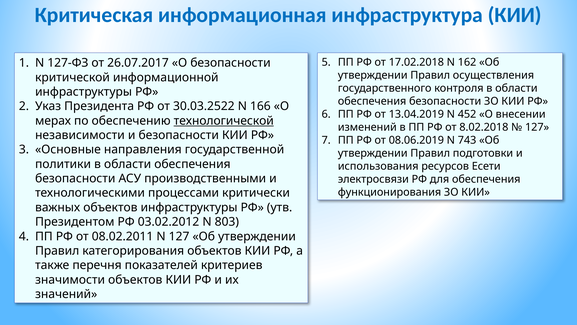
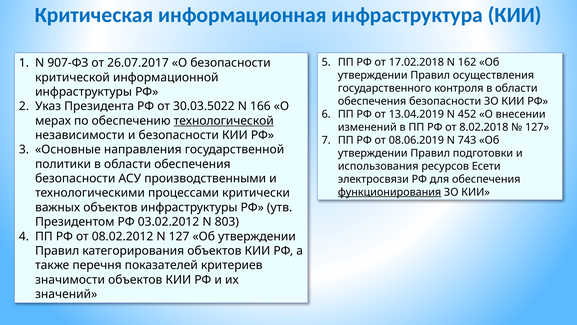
127-ФЗ: 127-ФЗ -> 907-ФЗ (68, 63)
30.03.2522: 30.03.2522 -> 30.03.5022 (204, 106)
функционирования underline: none -> present (390, 192)
08.02.2011: 08.02.2011 -> 08.02.2012 (123, 236)
